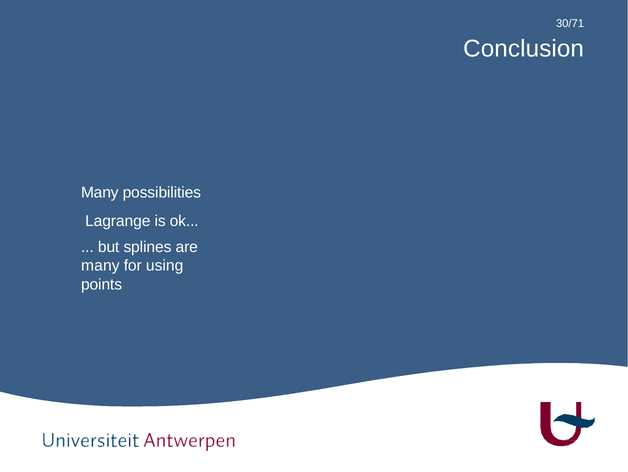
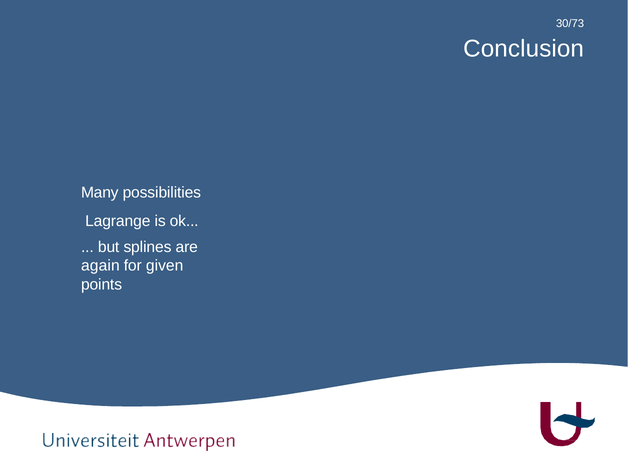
30/71: 30/71 -> 30/73 (570, 23)
many: many -> again (100, 266)
using: using -> given (165, 266)
